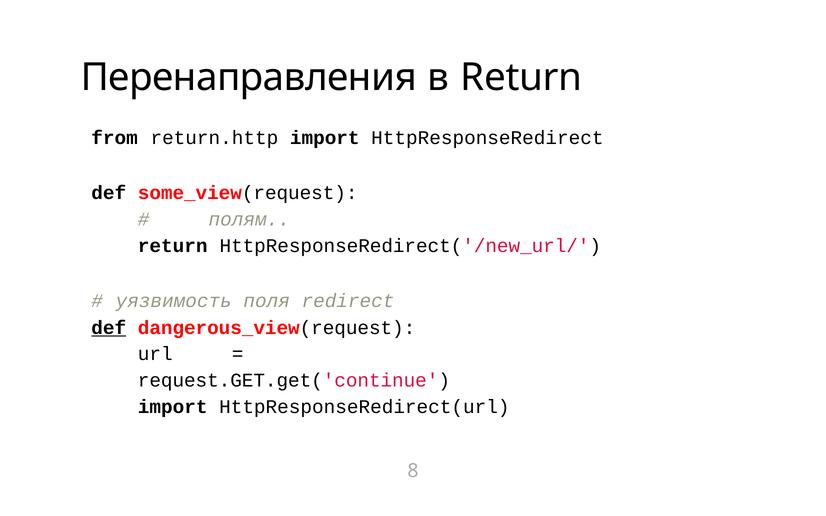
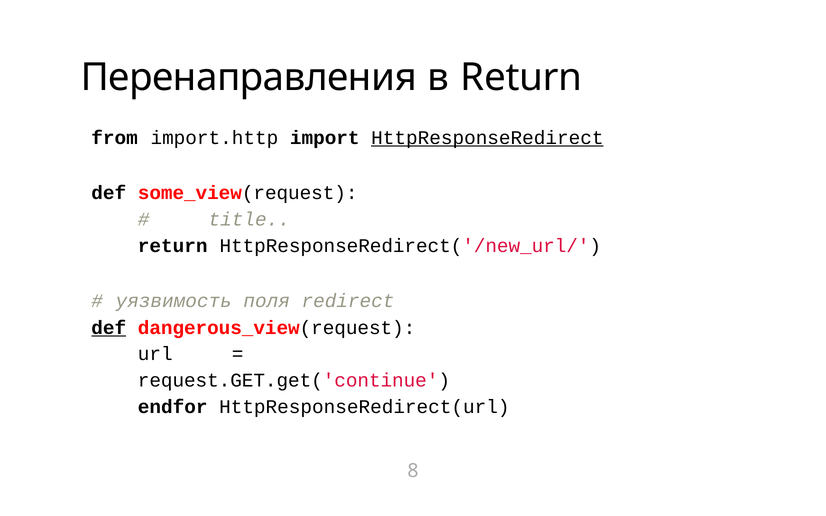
return.http: return.http -> import.http (214, 138)
HttpResponseRedirect underline: none -> present (487, 138)
полям: полям -> title (249, 220)
import: import -> endfor (173, 407)
